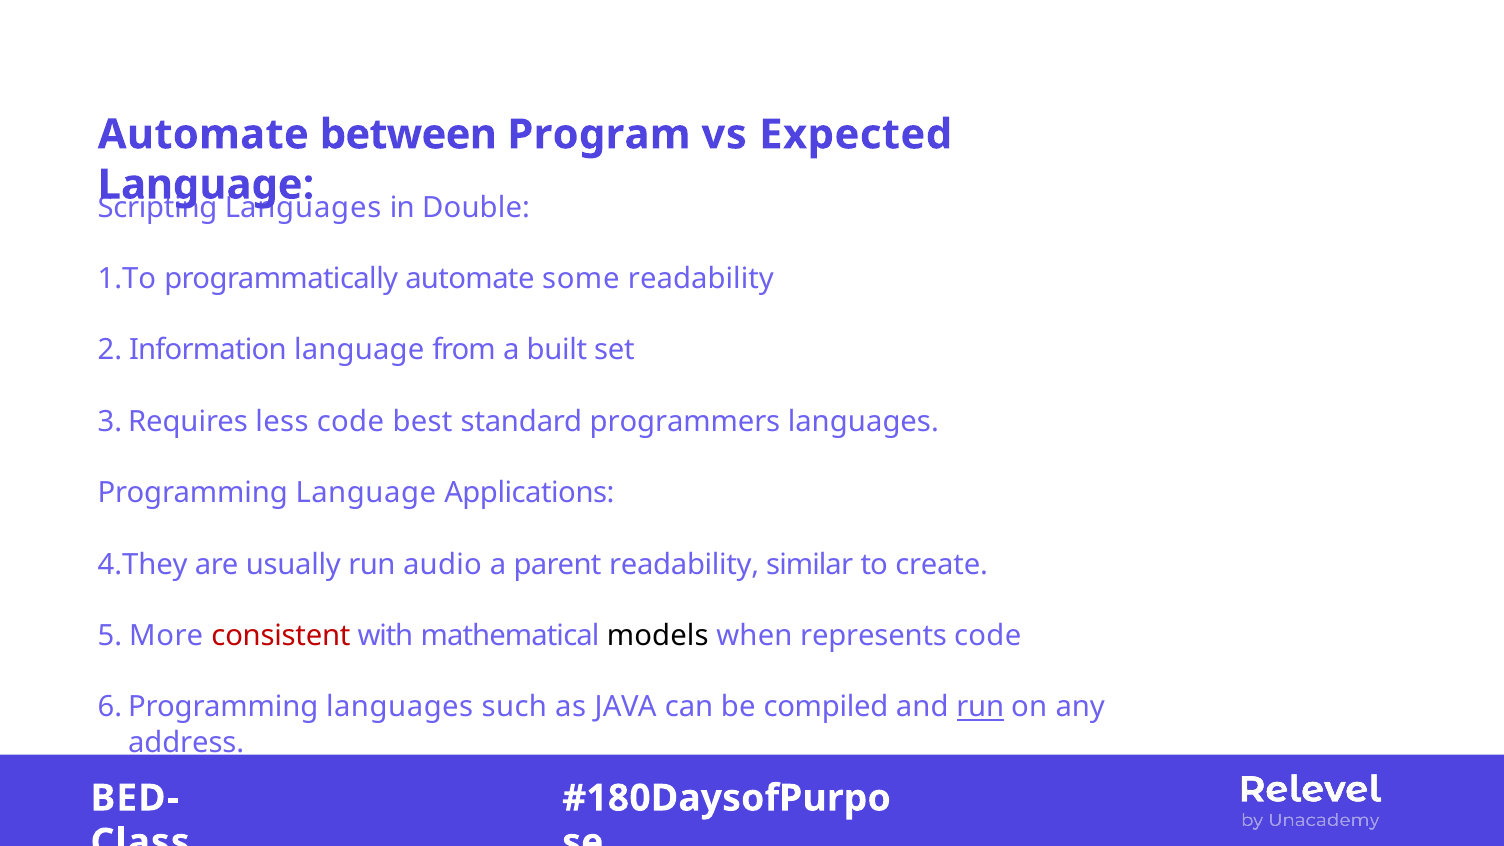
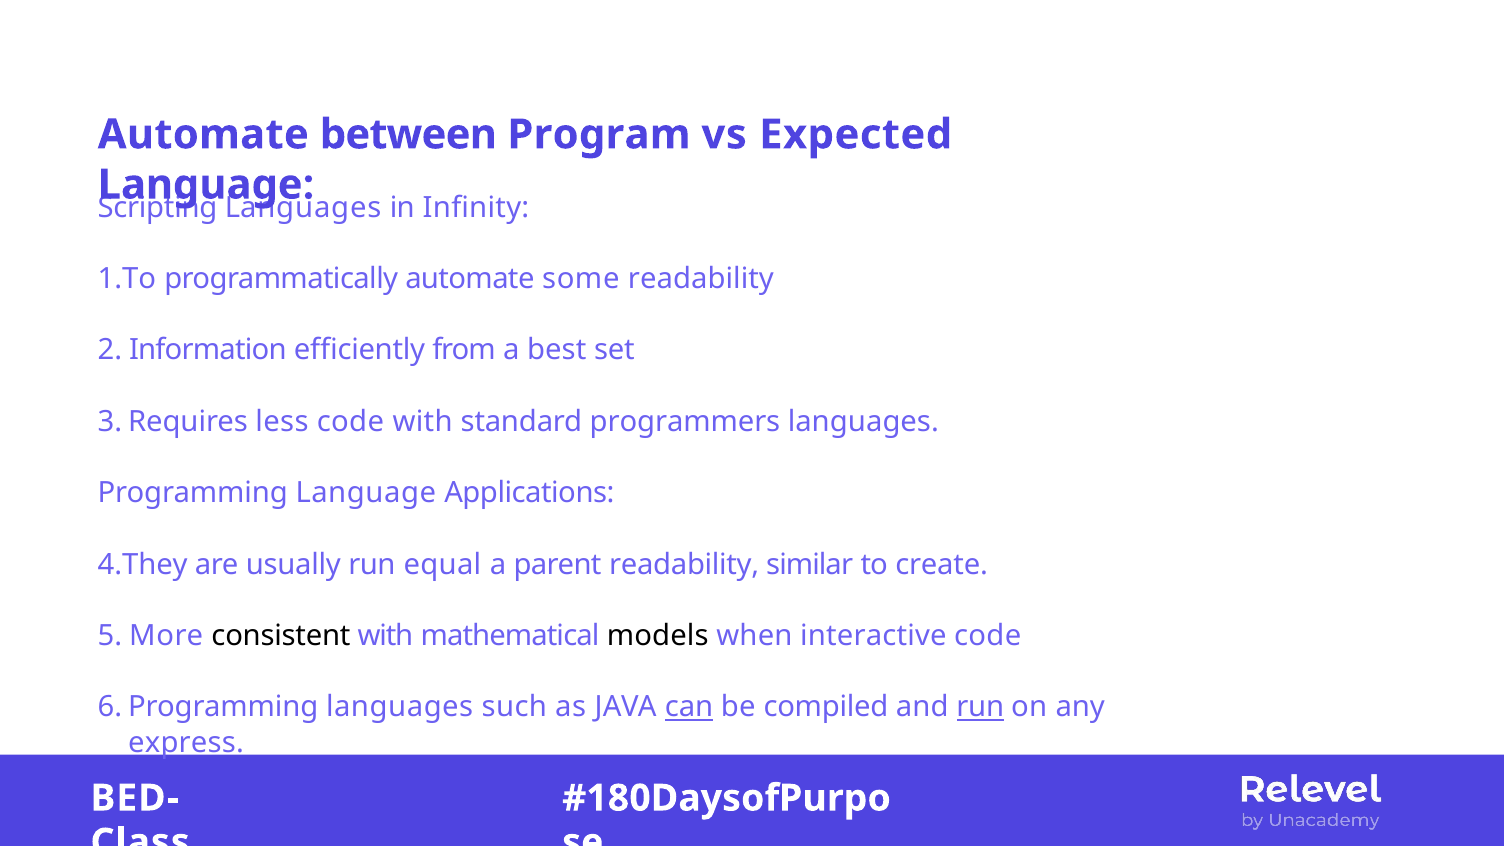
Double: Double -> Inﬁnity (476, 208)
language: language -> eﬃciently (359, 350)
built: built -> best (557, 350)
code best: best -> with (423, 422)
audio: audio -> equal (442, 565)
consistent colour: red -> black (281, 636)
represents: represents -> interactive (873, 636)
can underline: none -> present (689, 707)
address: address -> express (186, 742)
